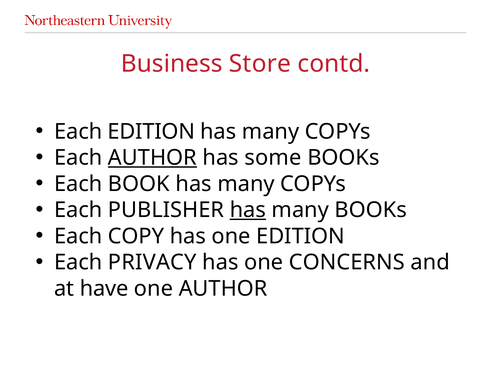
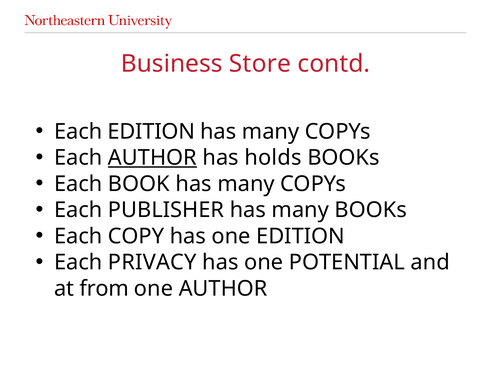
some: some -> holds (273, 158)
has underline: present -> none (248, 210)
CONCERNS: CONCERNS -> POTENTIAL (347, 263)
have: have -> from (104, 289)
